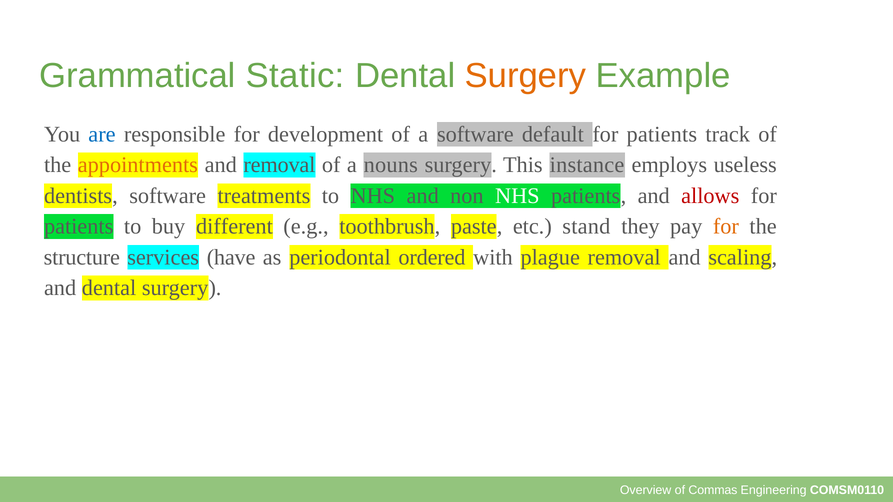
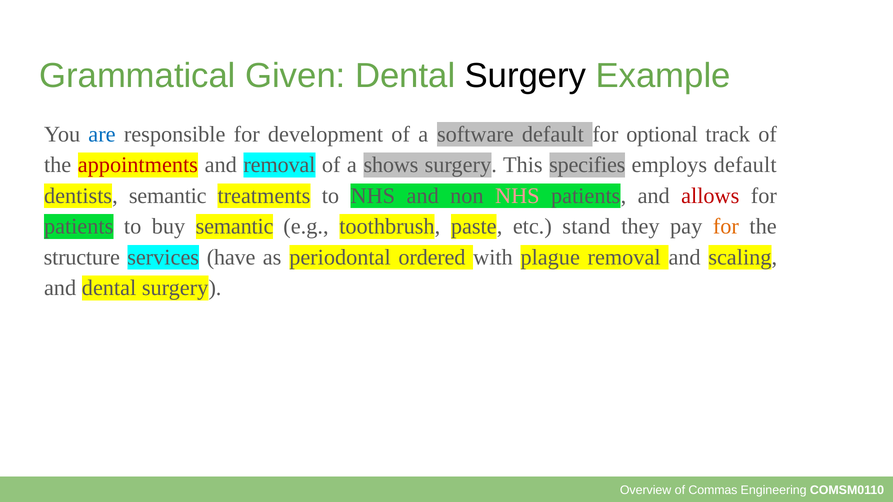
Static: Static -> Given (295, 76)
Surgery colour: orange -> black (525, 76)
patients: patients -> optional (662, 134)
appointments colour: orange -> red (138, 165)
nouns: nouns -> shows (391, 165)
instance: instance -> specifies (587, 165)
employs useless: useless -> default (745, 165)
dentists software: software -> semantic (168, 196)
NHS colour: white -> pink (517, 196)
buy different: different -> semantic (235, 227)
